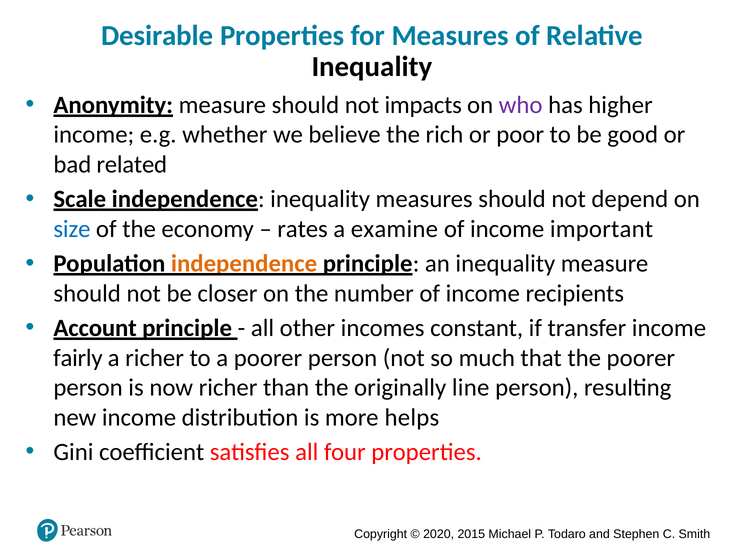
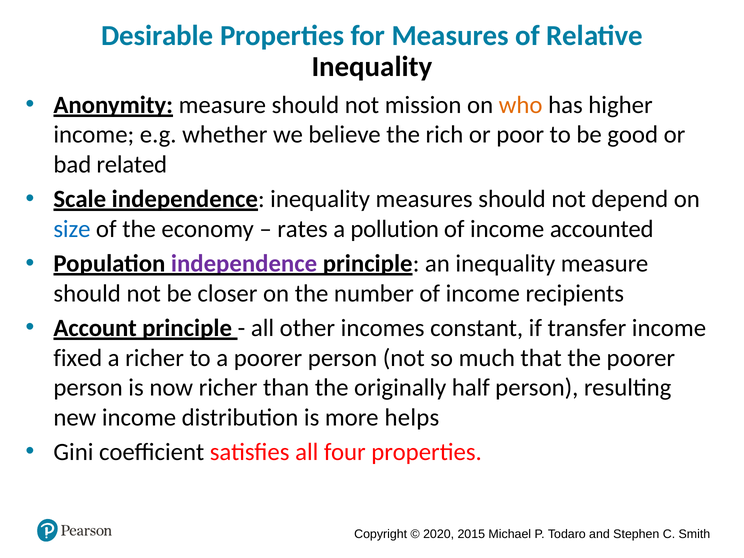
impacts: impacts -> mission (423, 105)
who colour: purple -> orange (521, 105)
examine: examine -> pollution (395, 229)
important: important -> accounted (602, 229)
independence colour: orange -> purple (244, 264)
fairly: fairly -> fixed (78, 358)
line: line -> half (471, 388)
